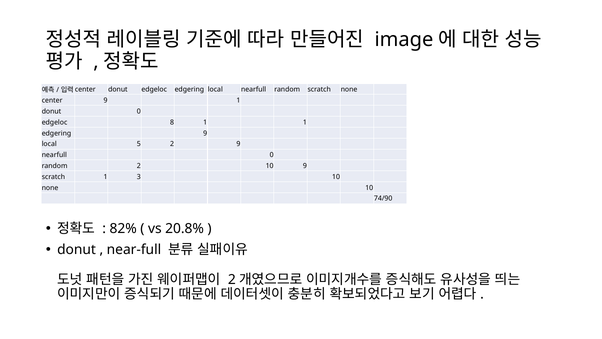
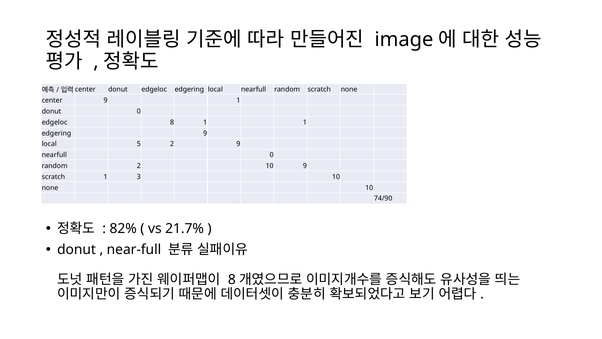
20.8%: 20.8% -> 21.7% (185, 228)
2: 2 -> 8 (232, 279)
